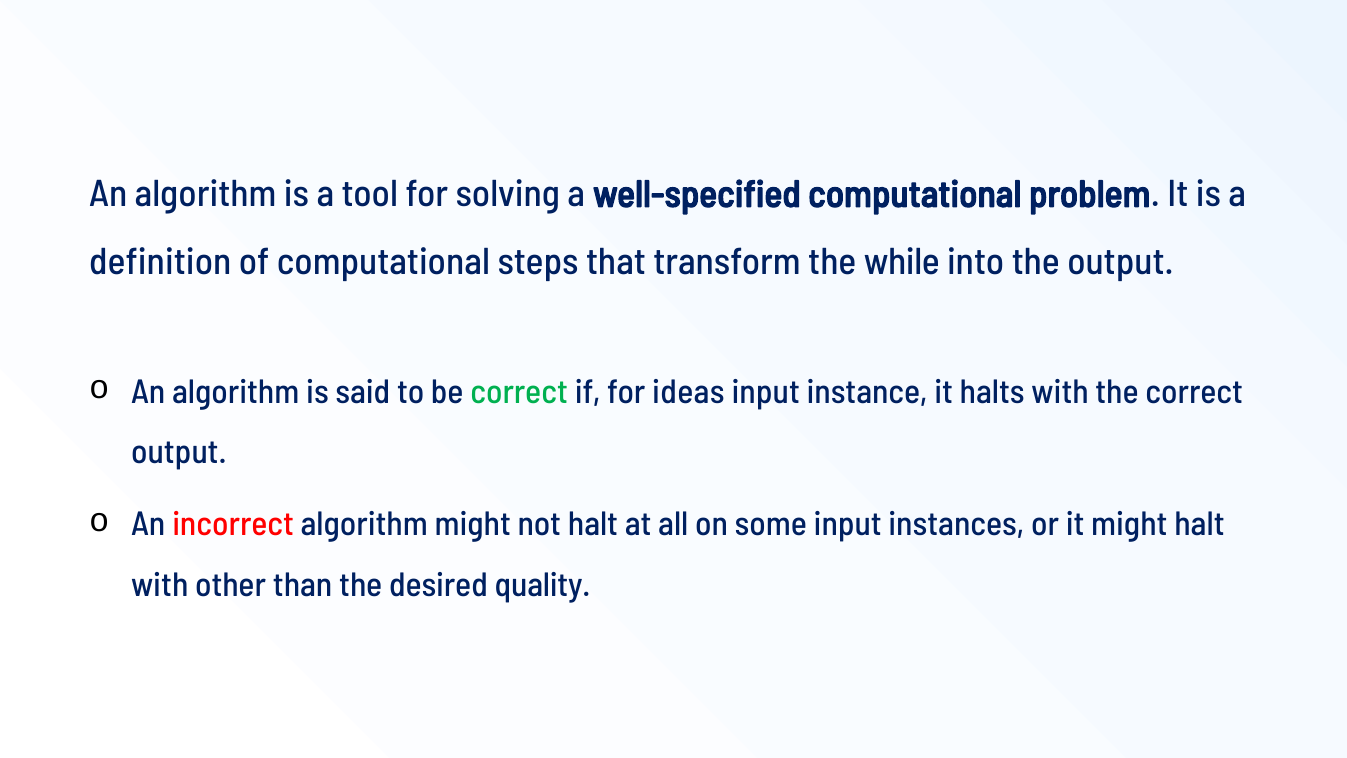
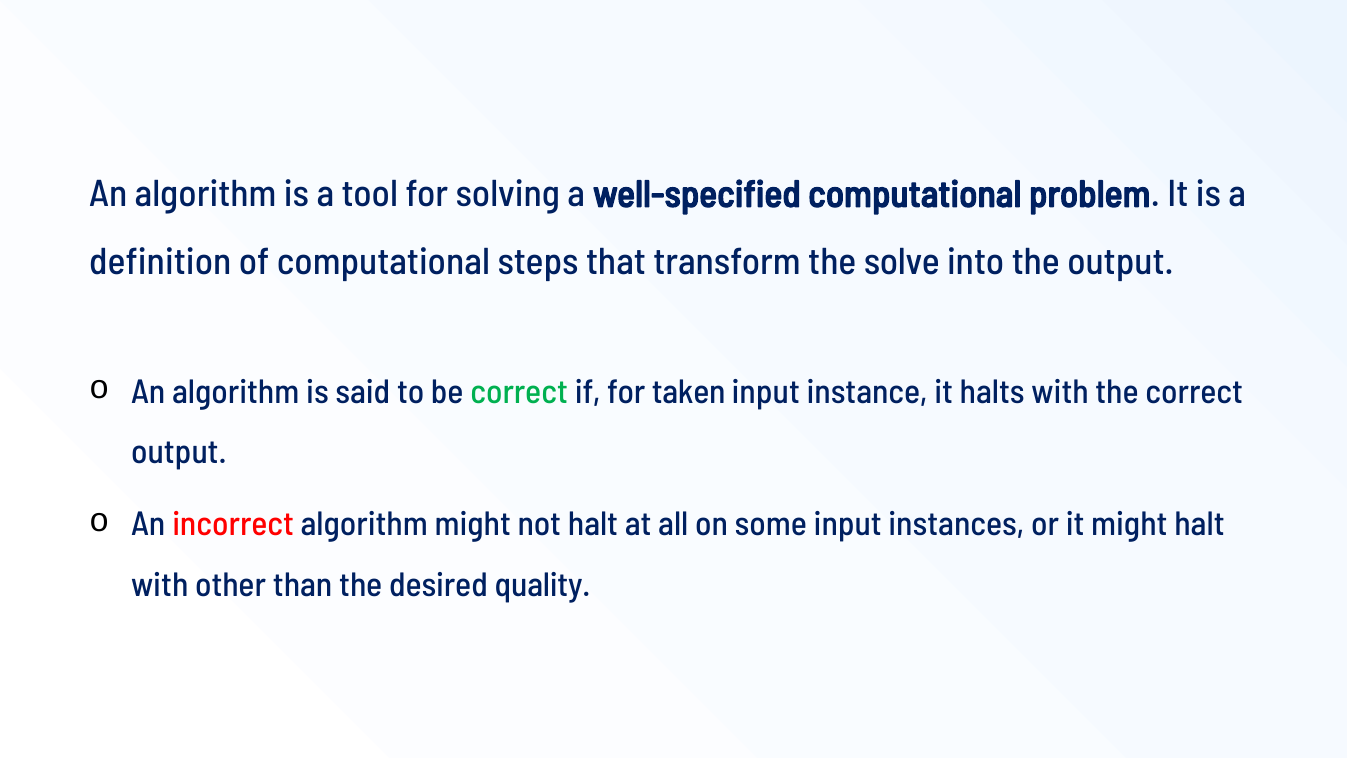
while: while -> solve (902, 262)
ideas: ideas -> taken (689, 392)
